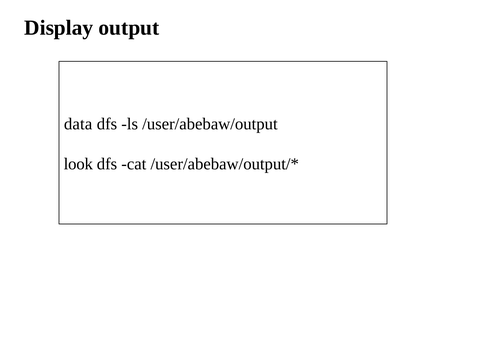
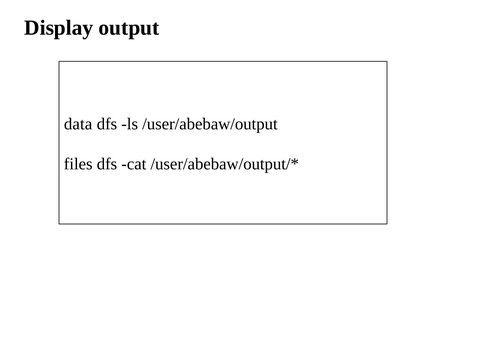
look: look -> files (78, 164)
